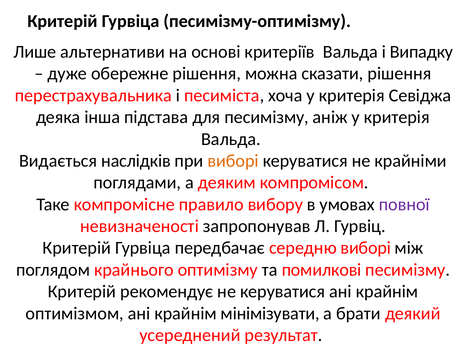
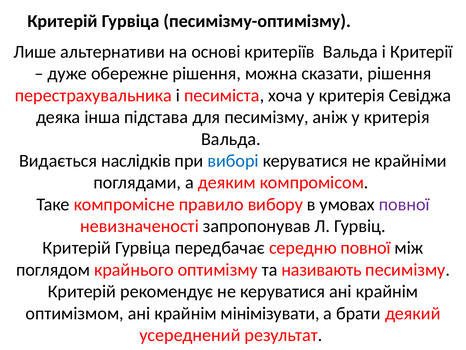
Випадку: Випадку -> Критерії (421, 52)
виборі colour: orange -> blue (233, 161)
середню виборі: виборі -> повної (366, 248)
помилкові: помилкові -> називають (322, 269)
